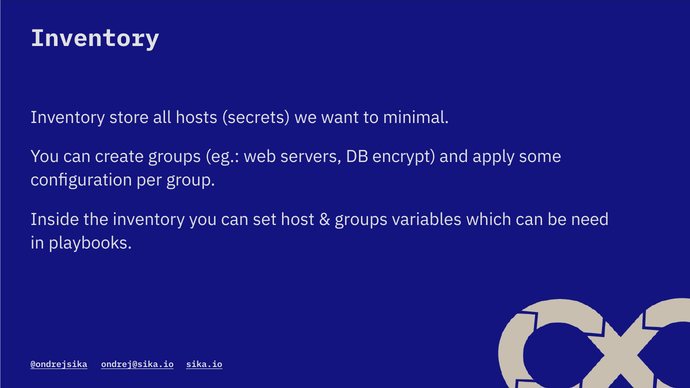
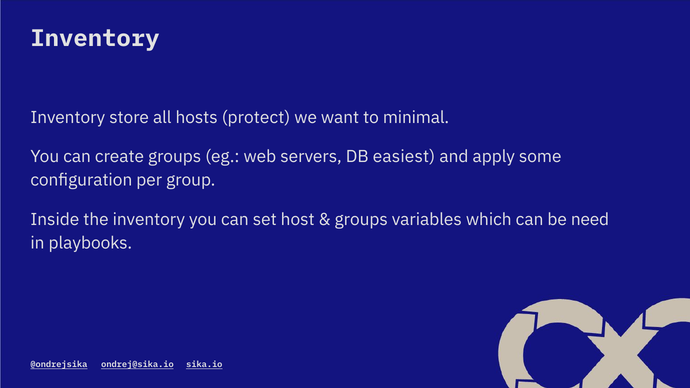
secrets: secrets -> protect (256, 117)
encrypt: encrypt -> easiest (404, 157)
